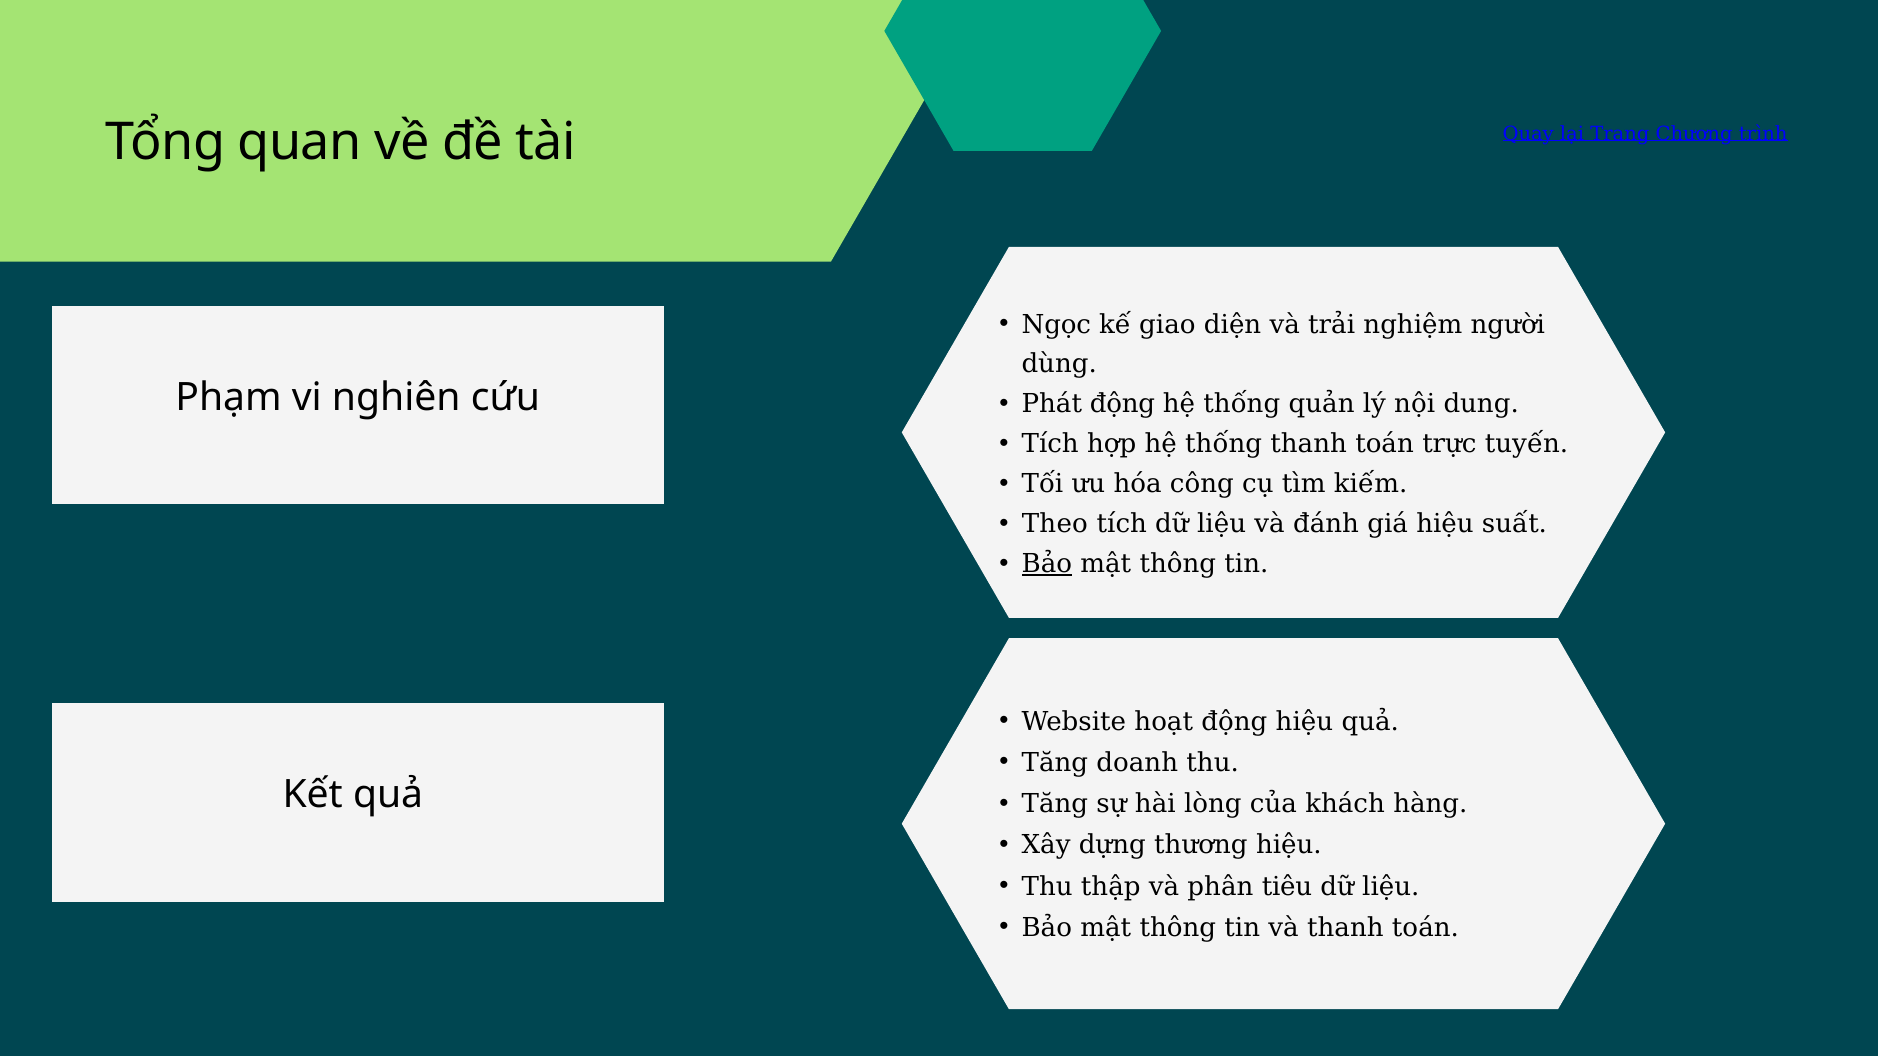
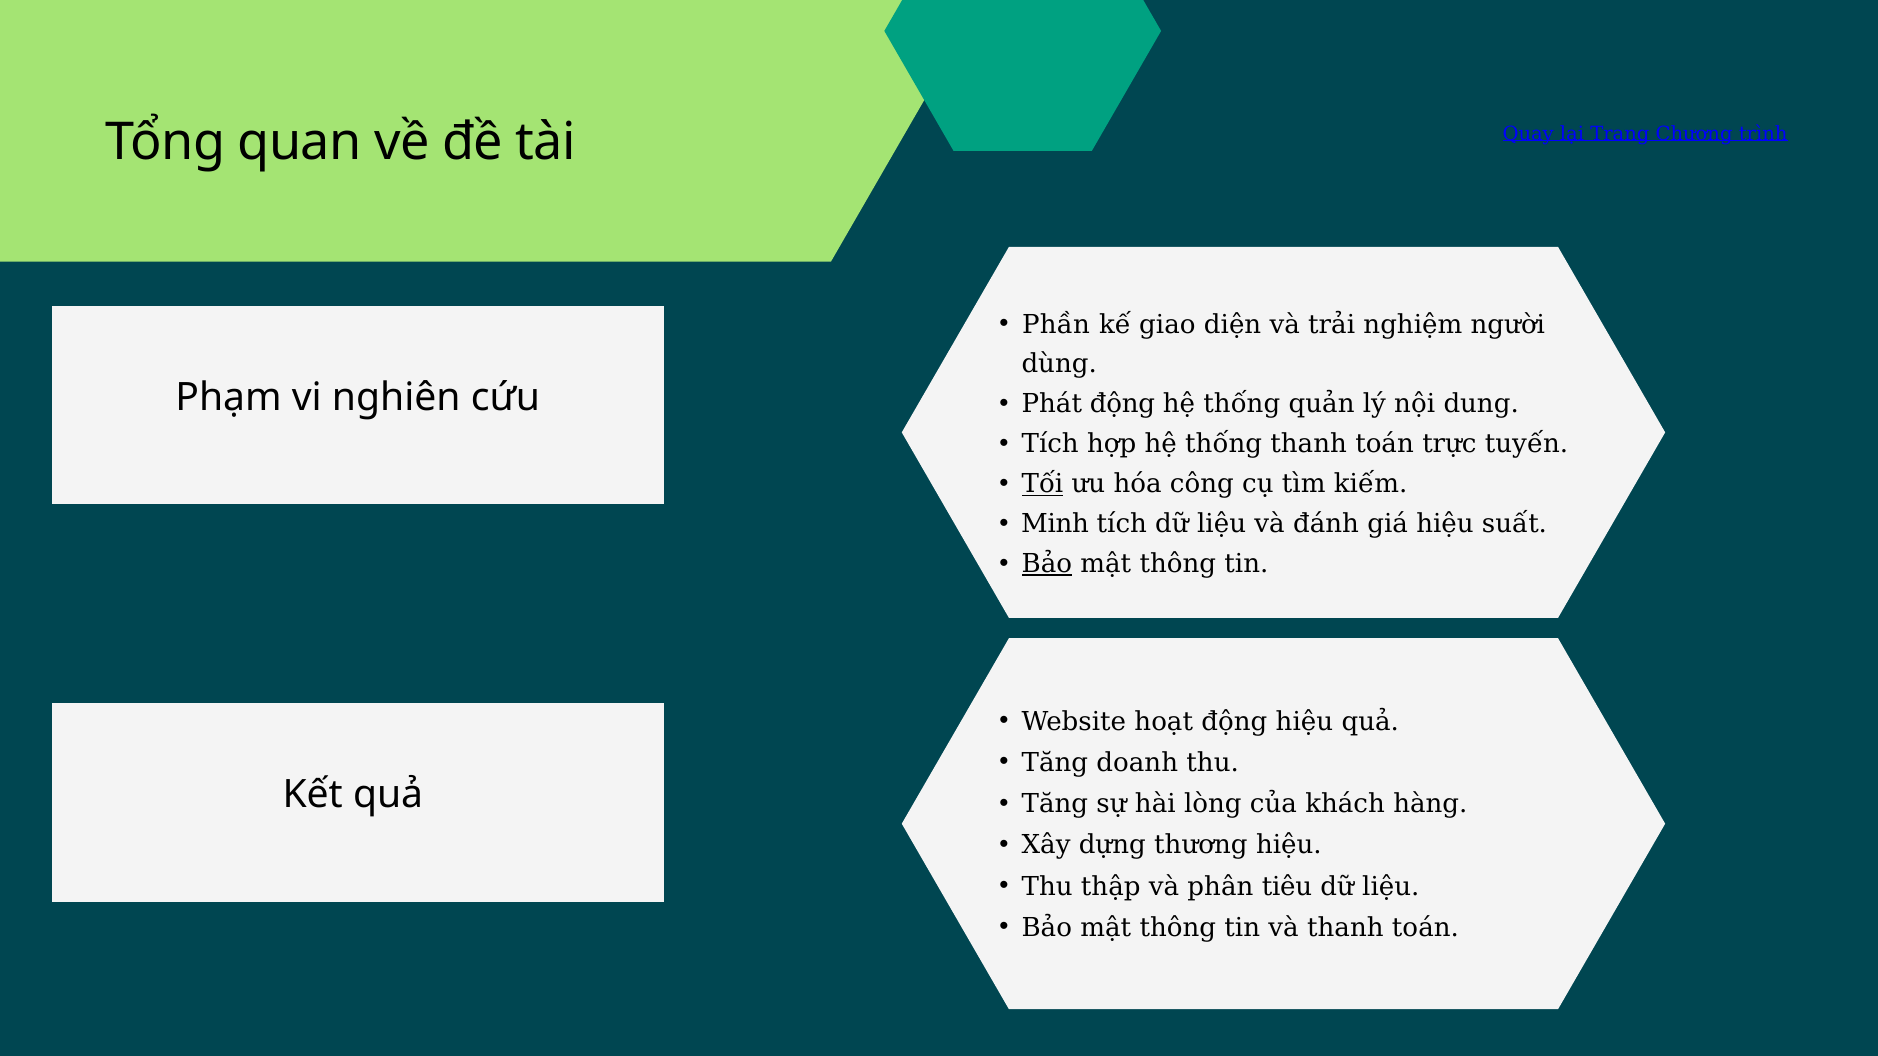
Ngọc: Ngọc -> Phần (1056, 325)
Tối underline: none -> present (1042, 484)
Theo: Theo -> Minh (1055, 524)
